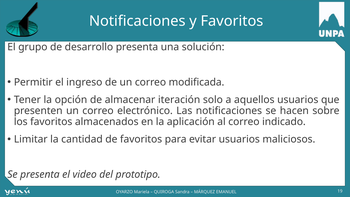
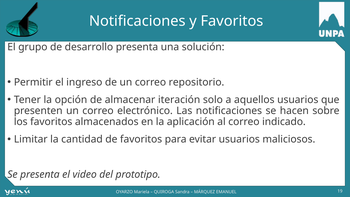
modificada: modificada -> repositorio (196, 82)
